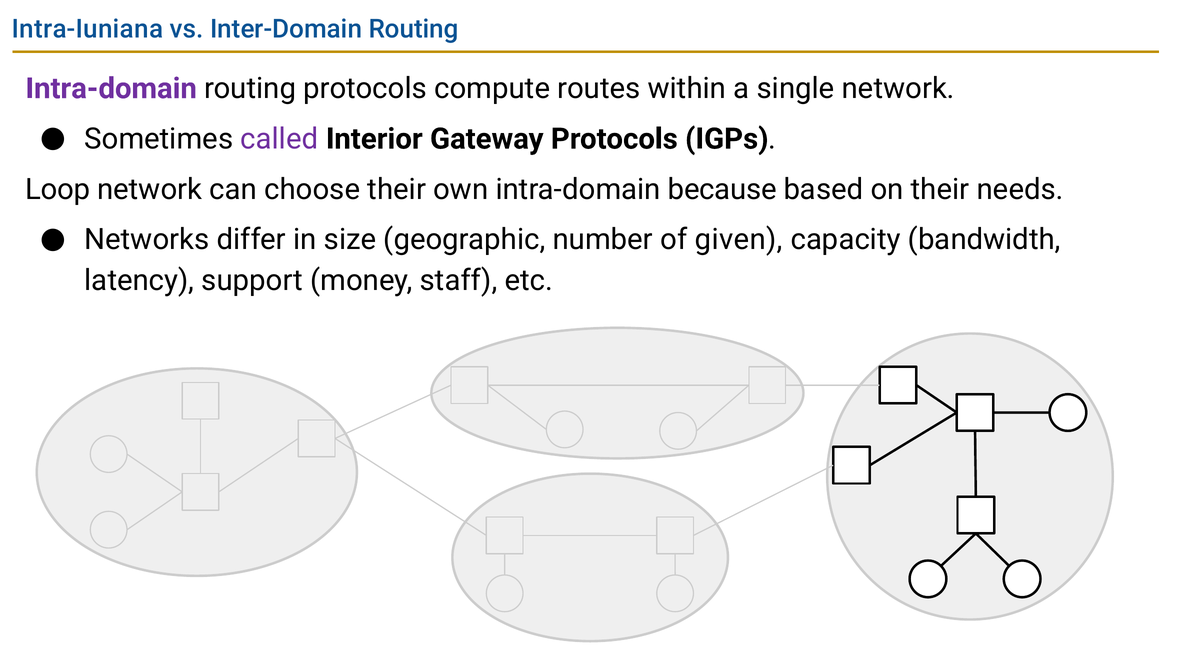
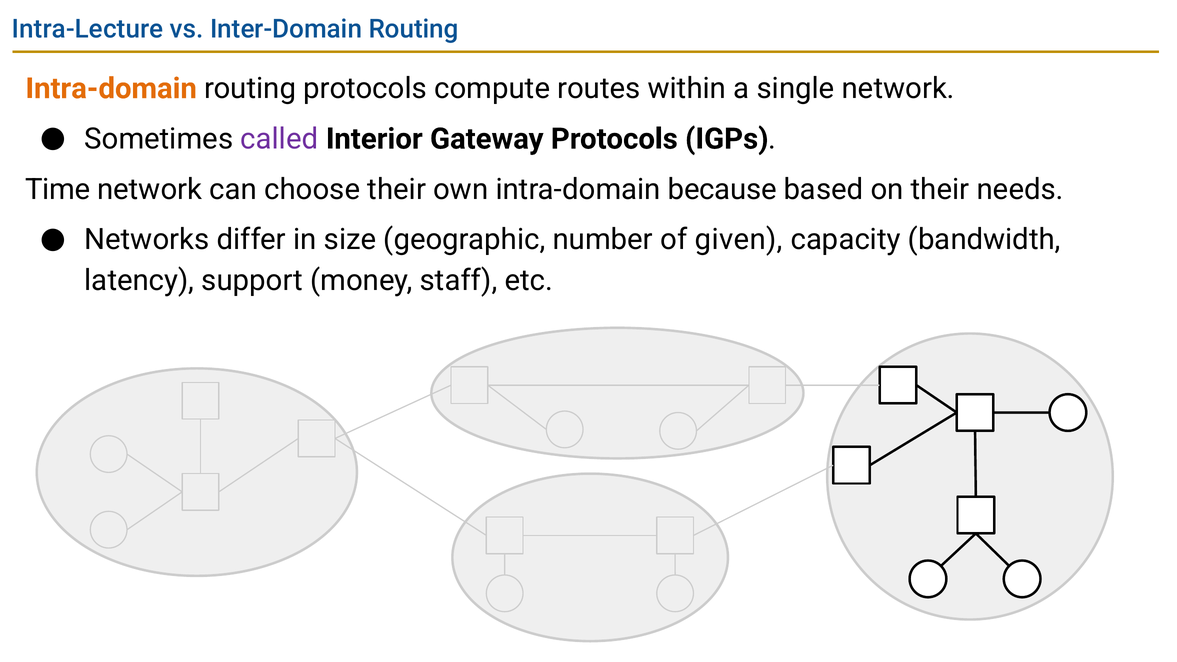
Intra-Iuniana: Intra-Iuniana -> Intra-Lecture (88, 29)
Intra-domain colour: purple -> orange (111, 89)
Loop: Loop -> Time (58, 189)
